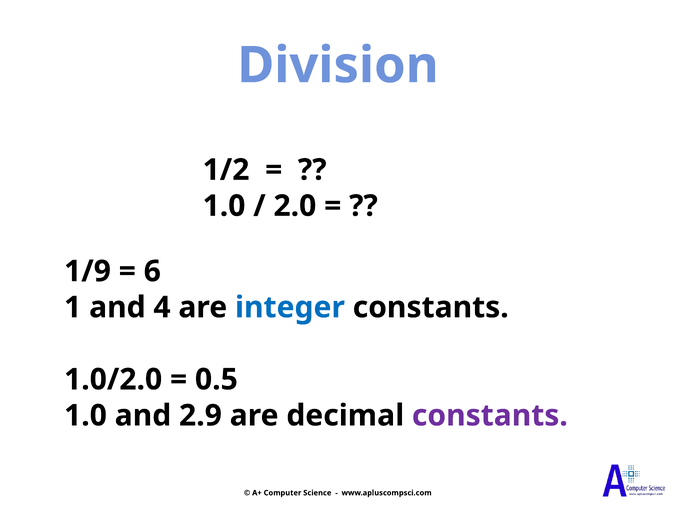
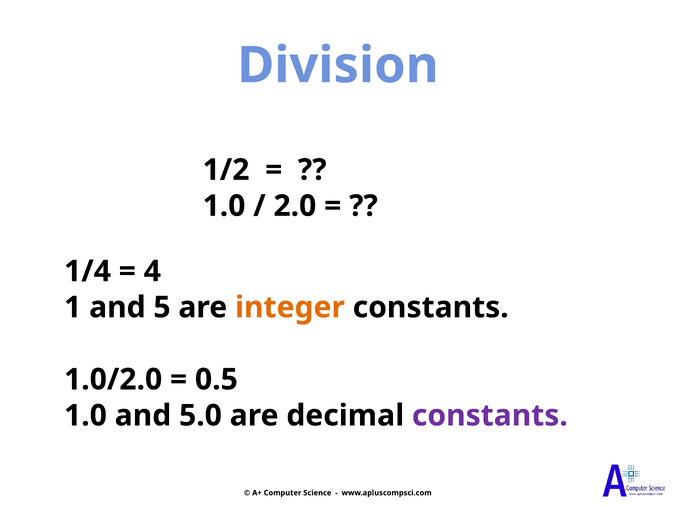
1/9: 1/9 -> 1/4 (88, 271)
6: 6 -> 4 (152, 271)
4: 4 -> 5 (162, 307)
integer colour: blue -> orange (290, 307)
2.9: 2.9 -> 5.0 (200, 416)
